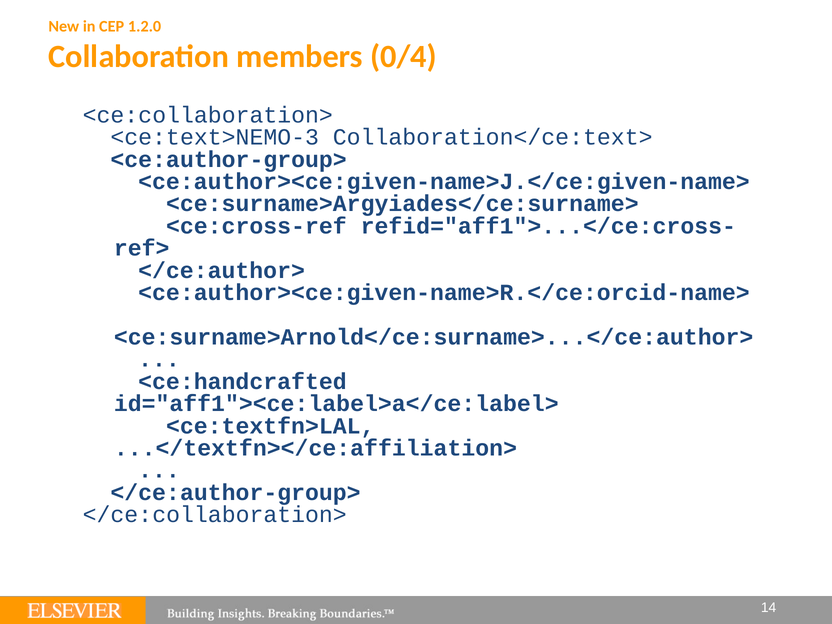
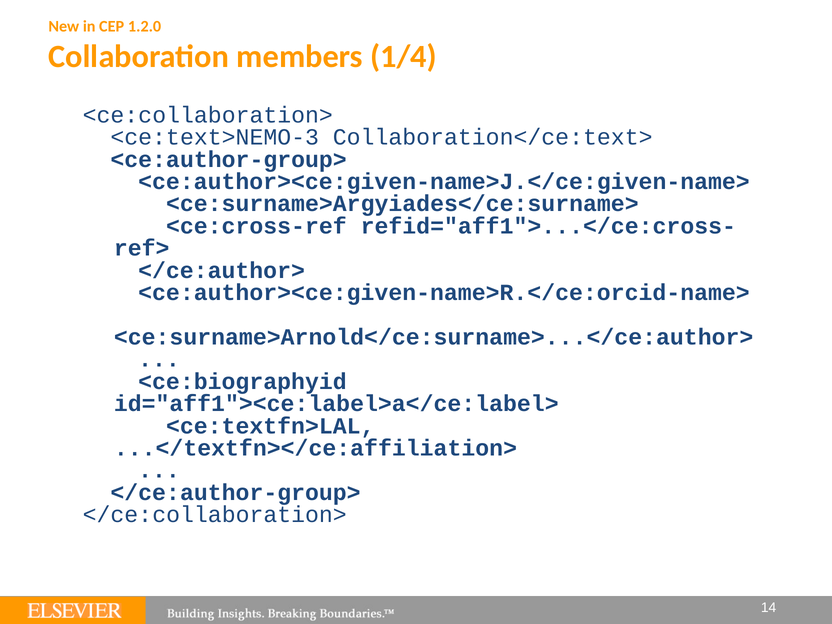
0/4: 0/4 -> 1/4 (403, 57)
<ce:handcrafted: <ce:handcrafted -> <ce:biographyid (242, 382)
